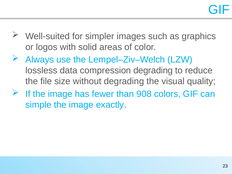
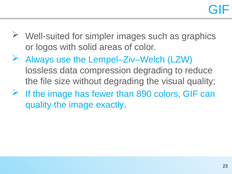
908: 908 -> 890 (144, 94)
simple: simple -> quality (38, 105)
